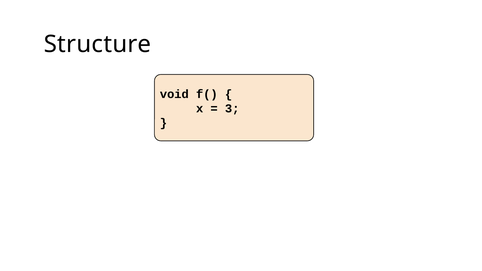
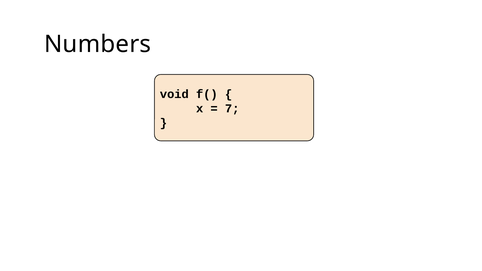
Structure: Structure -> Numbers (98, 44)
3: 3 -> 7 (232, 109)
